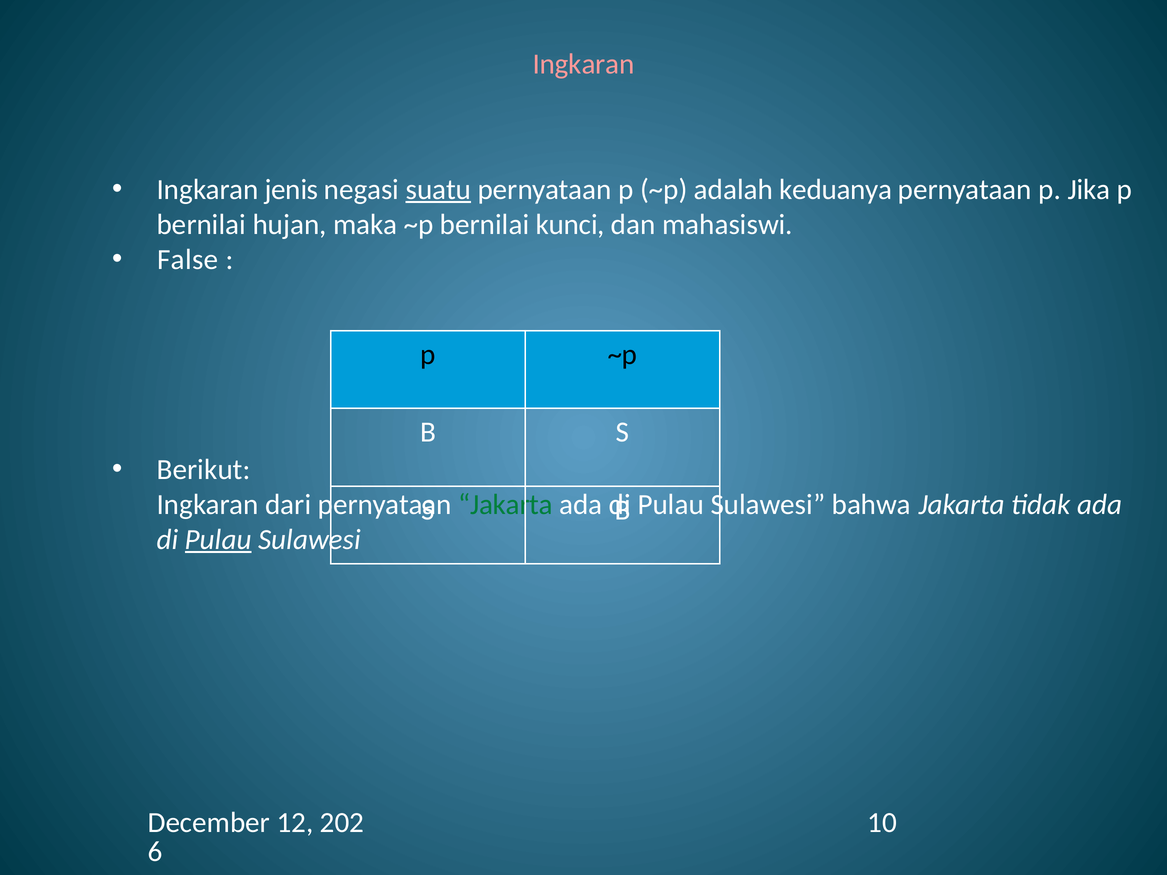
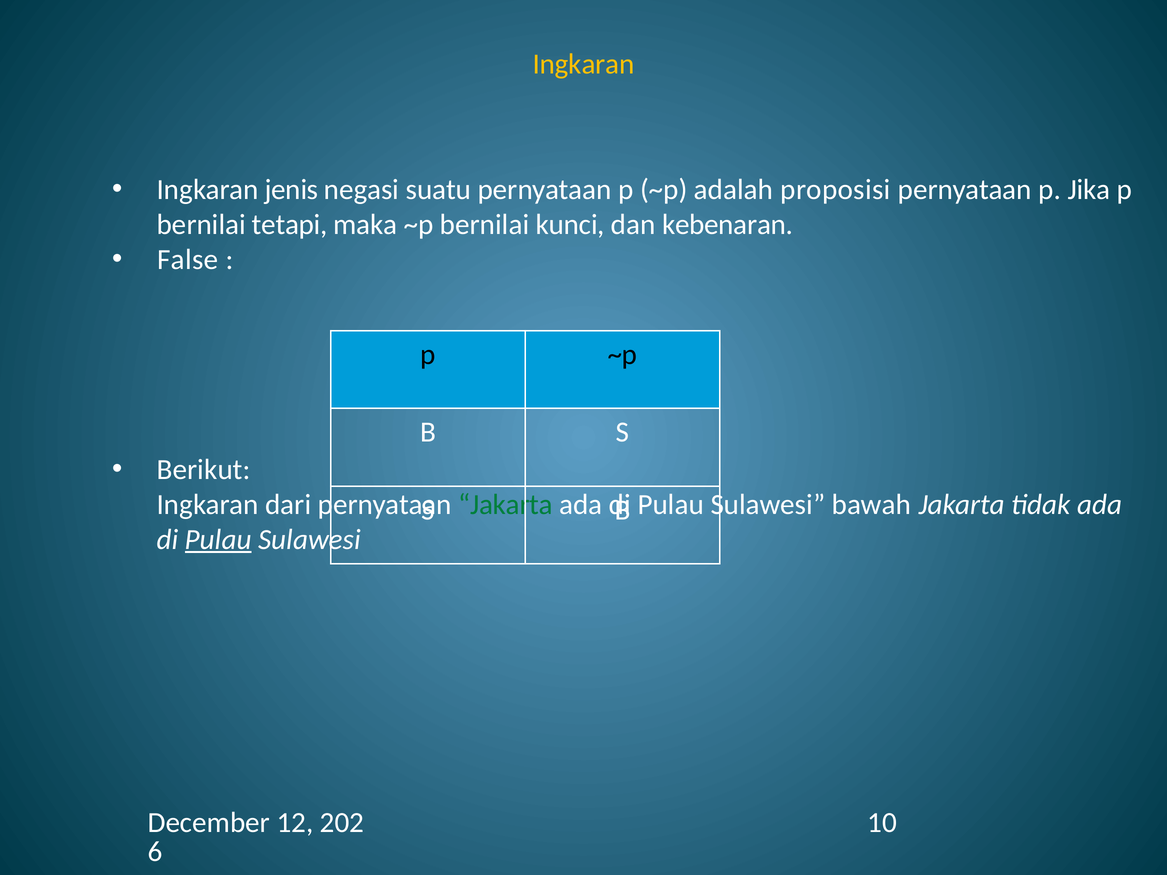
Ingkaran colour: pink -> yellow (583, 64)
suatu underline: present -> none (438, 190)
keduanya: keduanya -> proposisi (835, 190)
hujan: hujan -> tetapi (290, 225)
mahasiswi: mahasiswi -> kebenaran (728, 225)
bahwa: bahwa -> bawah (871, 505)
